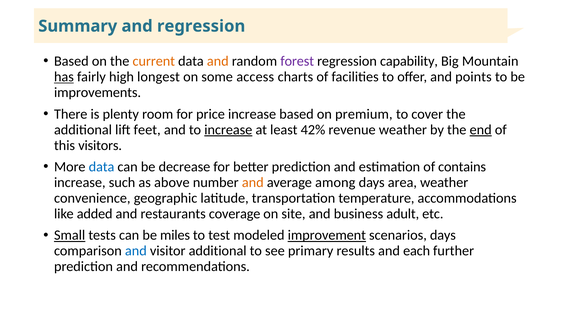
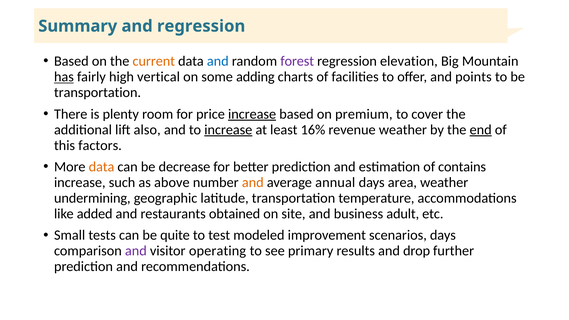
and colour: orange -> blue (218, 61)
capability: capability -> elevation (409, 61)
longest: longest -> vertical (159, 77)
access: access -> adding (255, 77)
improvements: improvements -> transportation (98, 93)
increase underline: none -> present (252, 114)
feet: feet -> also (147, 130)
42%: 42% -> 16% (313, 130)
visitors: visitors -> factors (100, 145)
data colour: blue -> orange (102, 167)
among: among -> annual (335, 183)
convenience: convenience -> undermining (92, 198)
coverage: coverage -> obtained (235, 214)
Small underline: present -> none (70, 235)
miles: miles -> quite (175, 235)
improvement underline: present -> none (327, 235)
and colour: blue -> purple (136, 251)
visitor additional: additional -> operating (218, 251)
each: each -> drop (417, 251)
